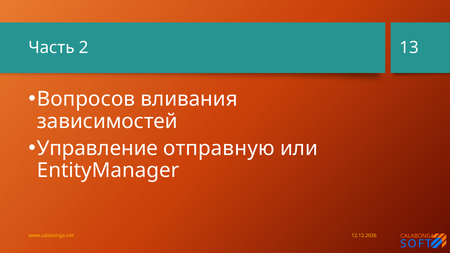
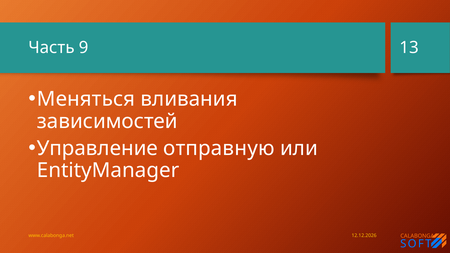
2: 2 -> 9 (84, 48)
Вопросов: Вопросов -> Меняться (86, 99)
